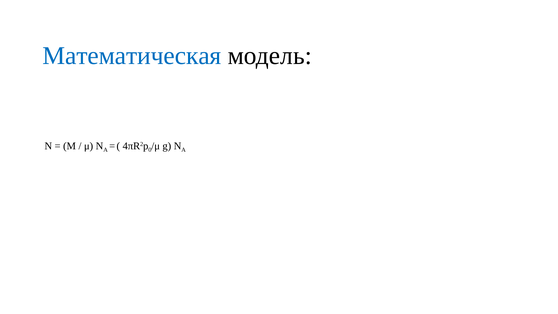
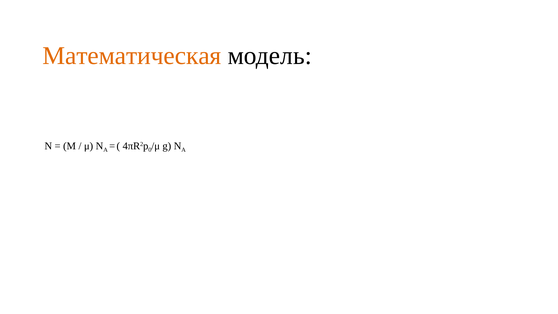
Математическая colour: blue -> orange (132, 56)
